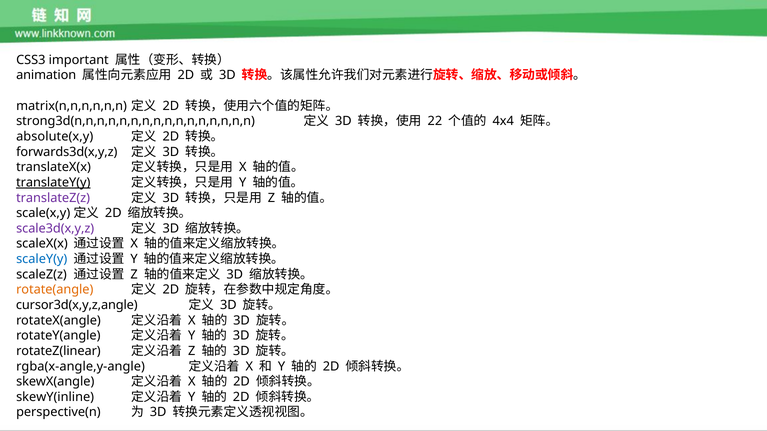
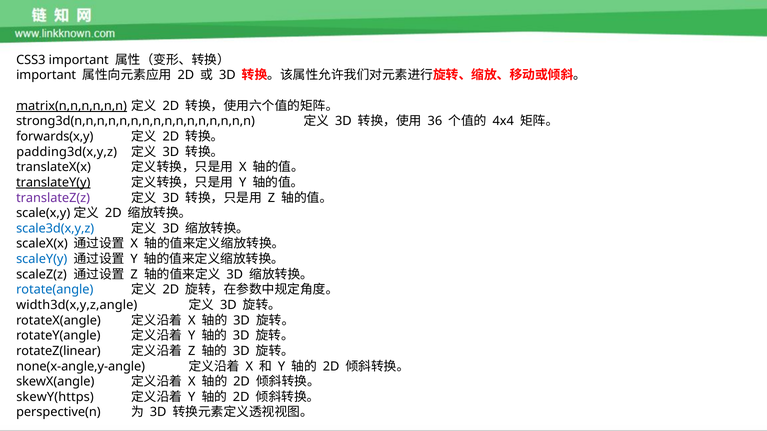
animation: animation -> important (46, 75)
matrix(n,n,n,n,n,n underline: none -> present (72, 106)
22: 22 -> 36 (435, 121)
absolute(x,y: absolute(x,y -> forwards(x,y (55, 137)
forwards3d(x,y,z: forwards3d(x,y,z -> padding3d(x,y,z (67, 152)
scale3d(x,y,z colour: purple -> blue (55, 229)
rotate(angle colour: orange -> blue (55, 290)
cursor3d(x,y,z,angle: cursor3d(x,y,z,angle -> width3d(x,y,z,angle (77, 305)
rgba(x-angle,y-angle: rgba(x-angle,y-angle -> none(x-angle,y-angle (81, 367)
skewY(inline: skewY(inline -> skewY(https (55, 397)
